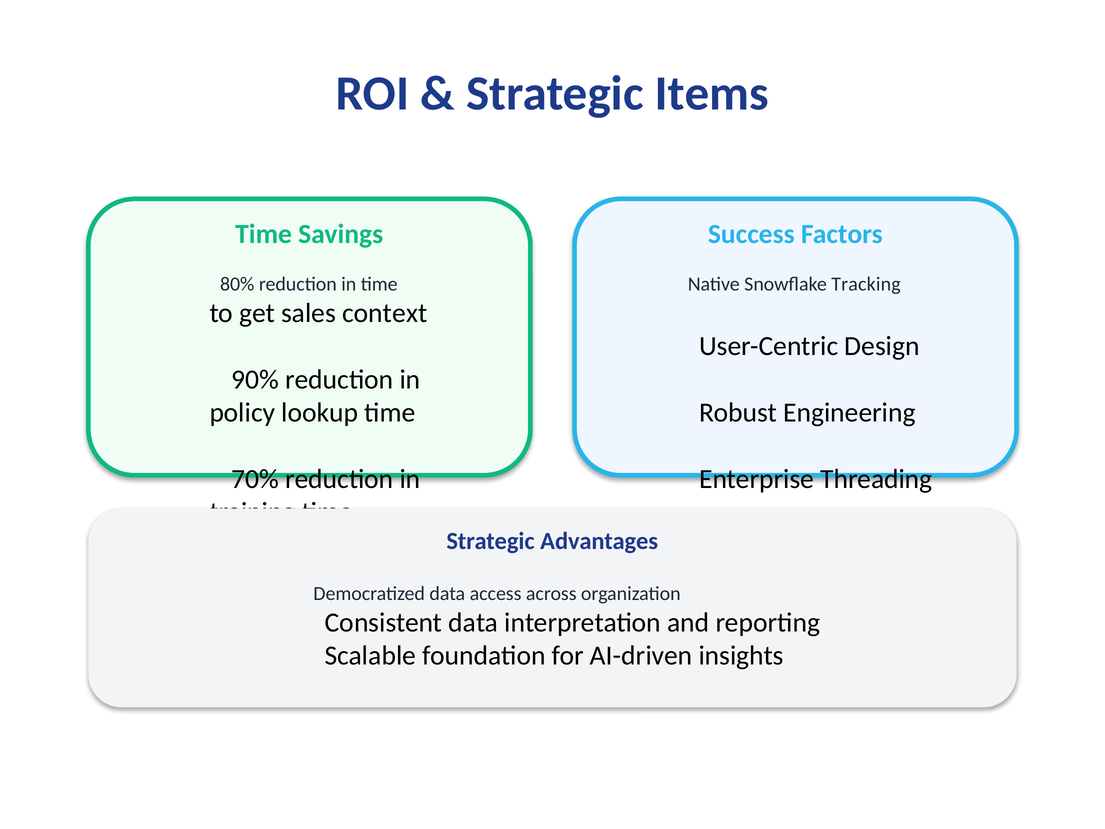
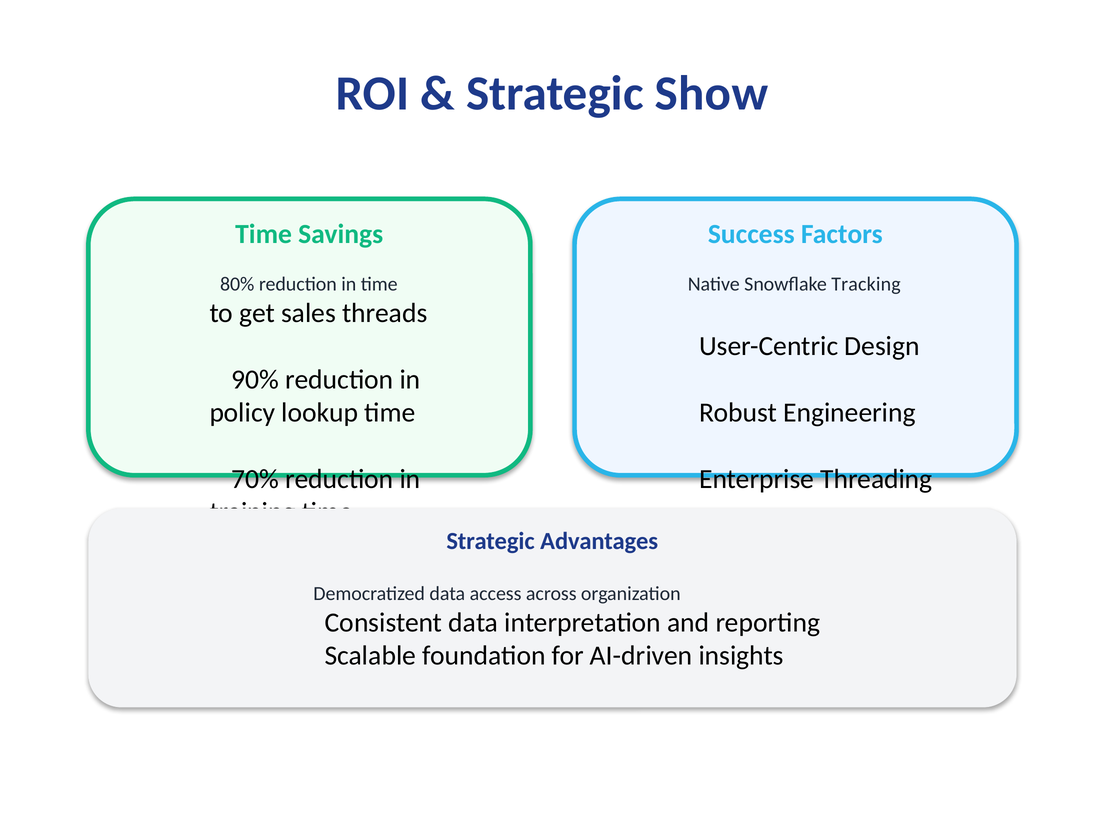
Items: Items -> Show (711, 94)
context: context -> threads (385, 313)
